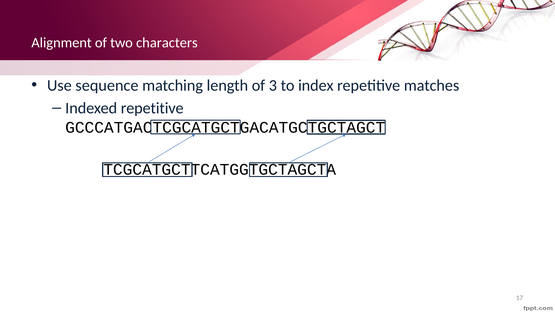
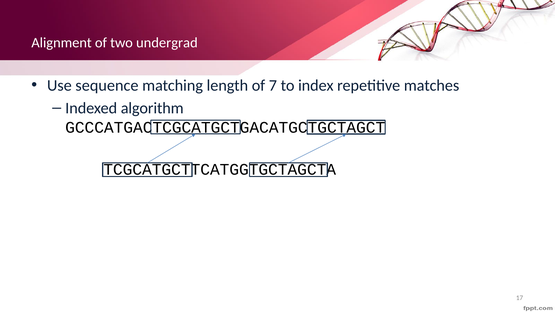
characters: characters -> undergrad (167, 43)
3: 3 -> 7 (273, 86)
Indexed repetitive: repetitive -> algorithm (152, 108)
